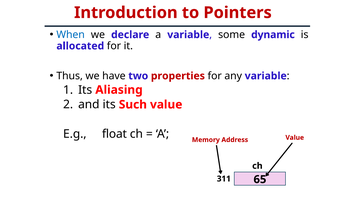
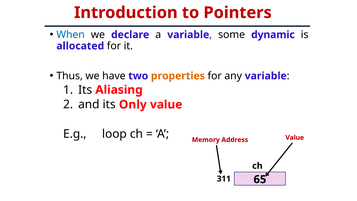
properties colour: red -> orange (178, 76)
Such: Such -> Only (133, 104)
float: float -> loop (114, 134)
